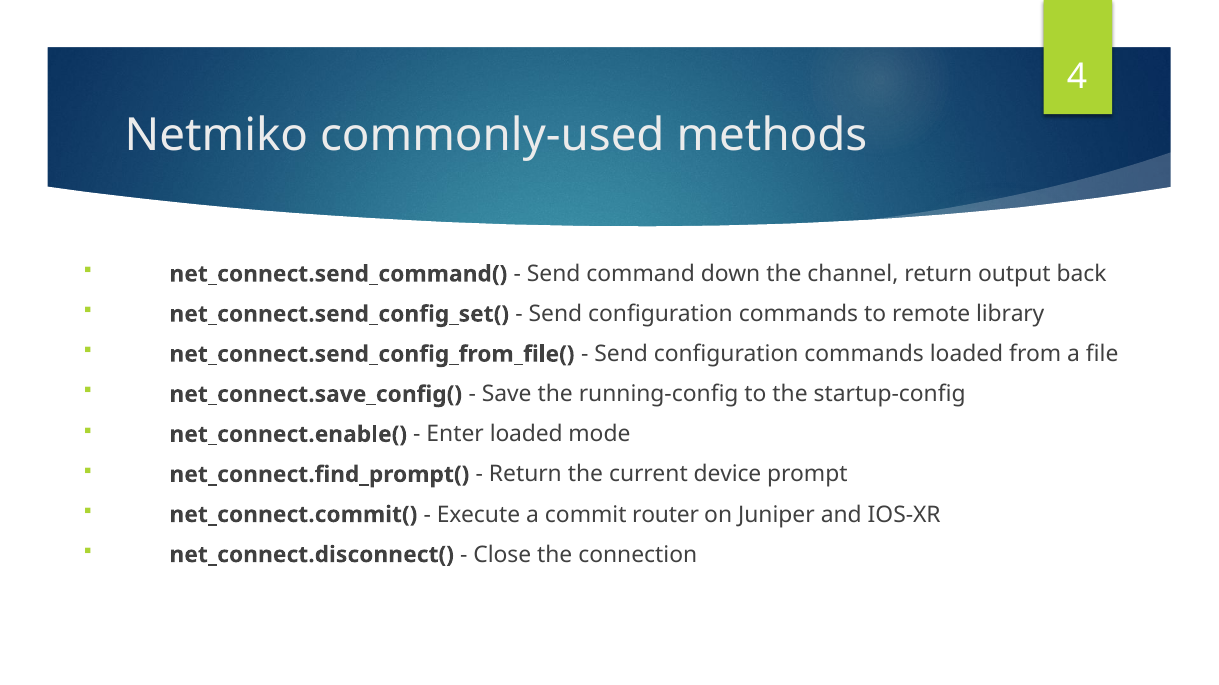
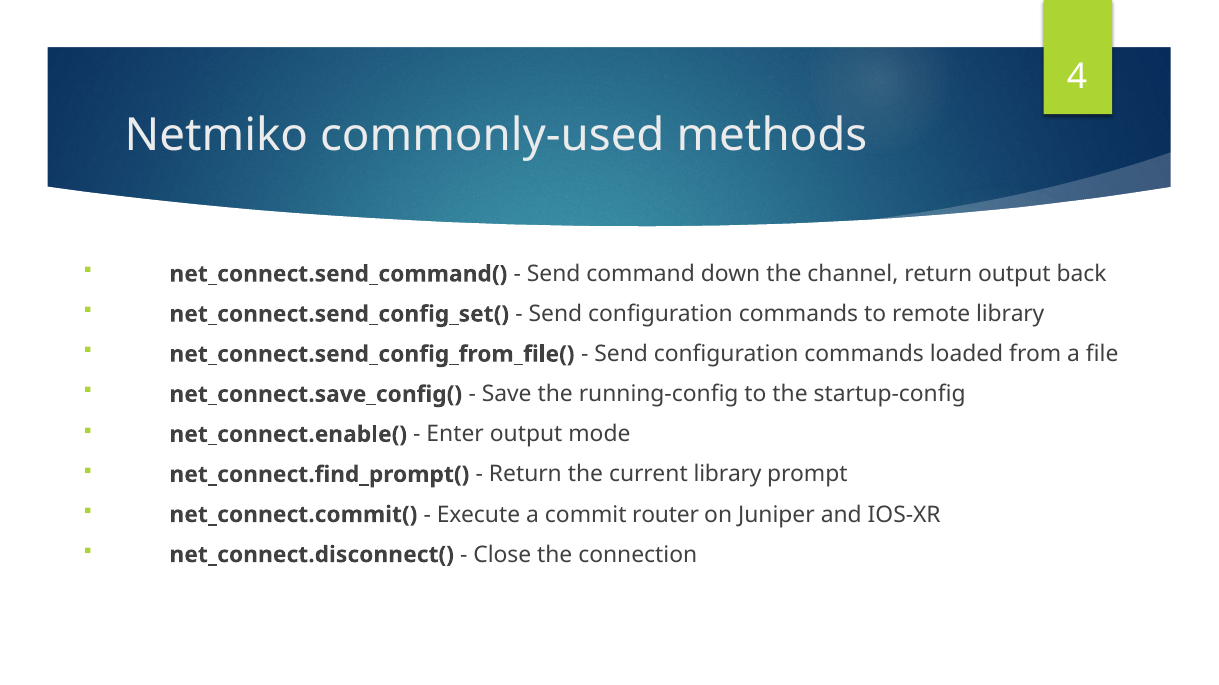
Enter loaded: loaded -> output (526, 435)
current device: device -> library (728, 475)
